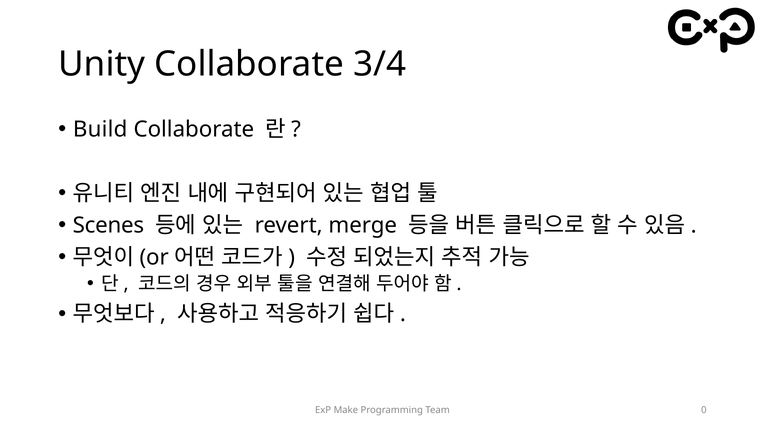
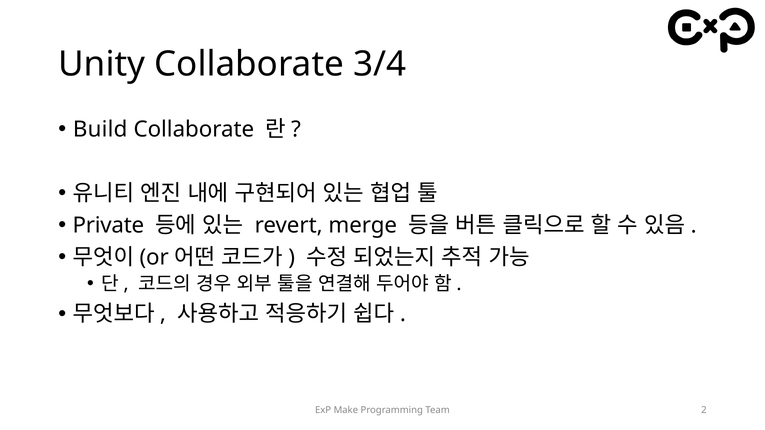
Scenes: Scenes -> Private (108, 226)
0: 0 -> 2 (704, 410)
